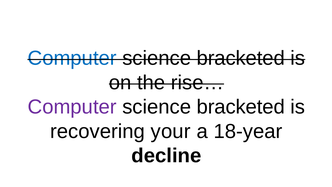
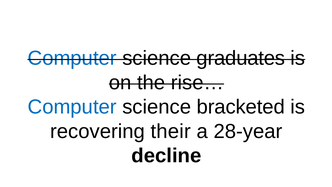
bracketed: bracketed -> graduates (241, 58)
Computer colour: purple -> blue (72, 107)
your: your -> their (171, 131)
18-year: 18-year -> 28-year (248, 131)
